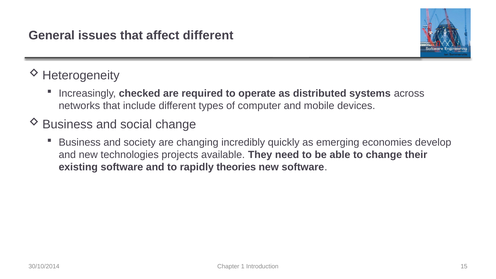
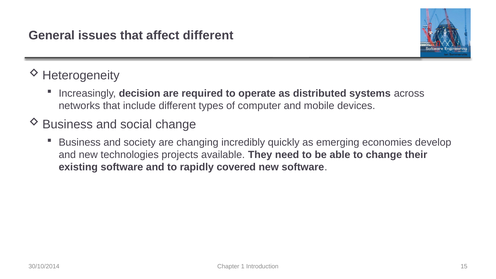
checked: checked -> decision (140, 93)
theories: theories -> covered (236, 167)
